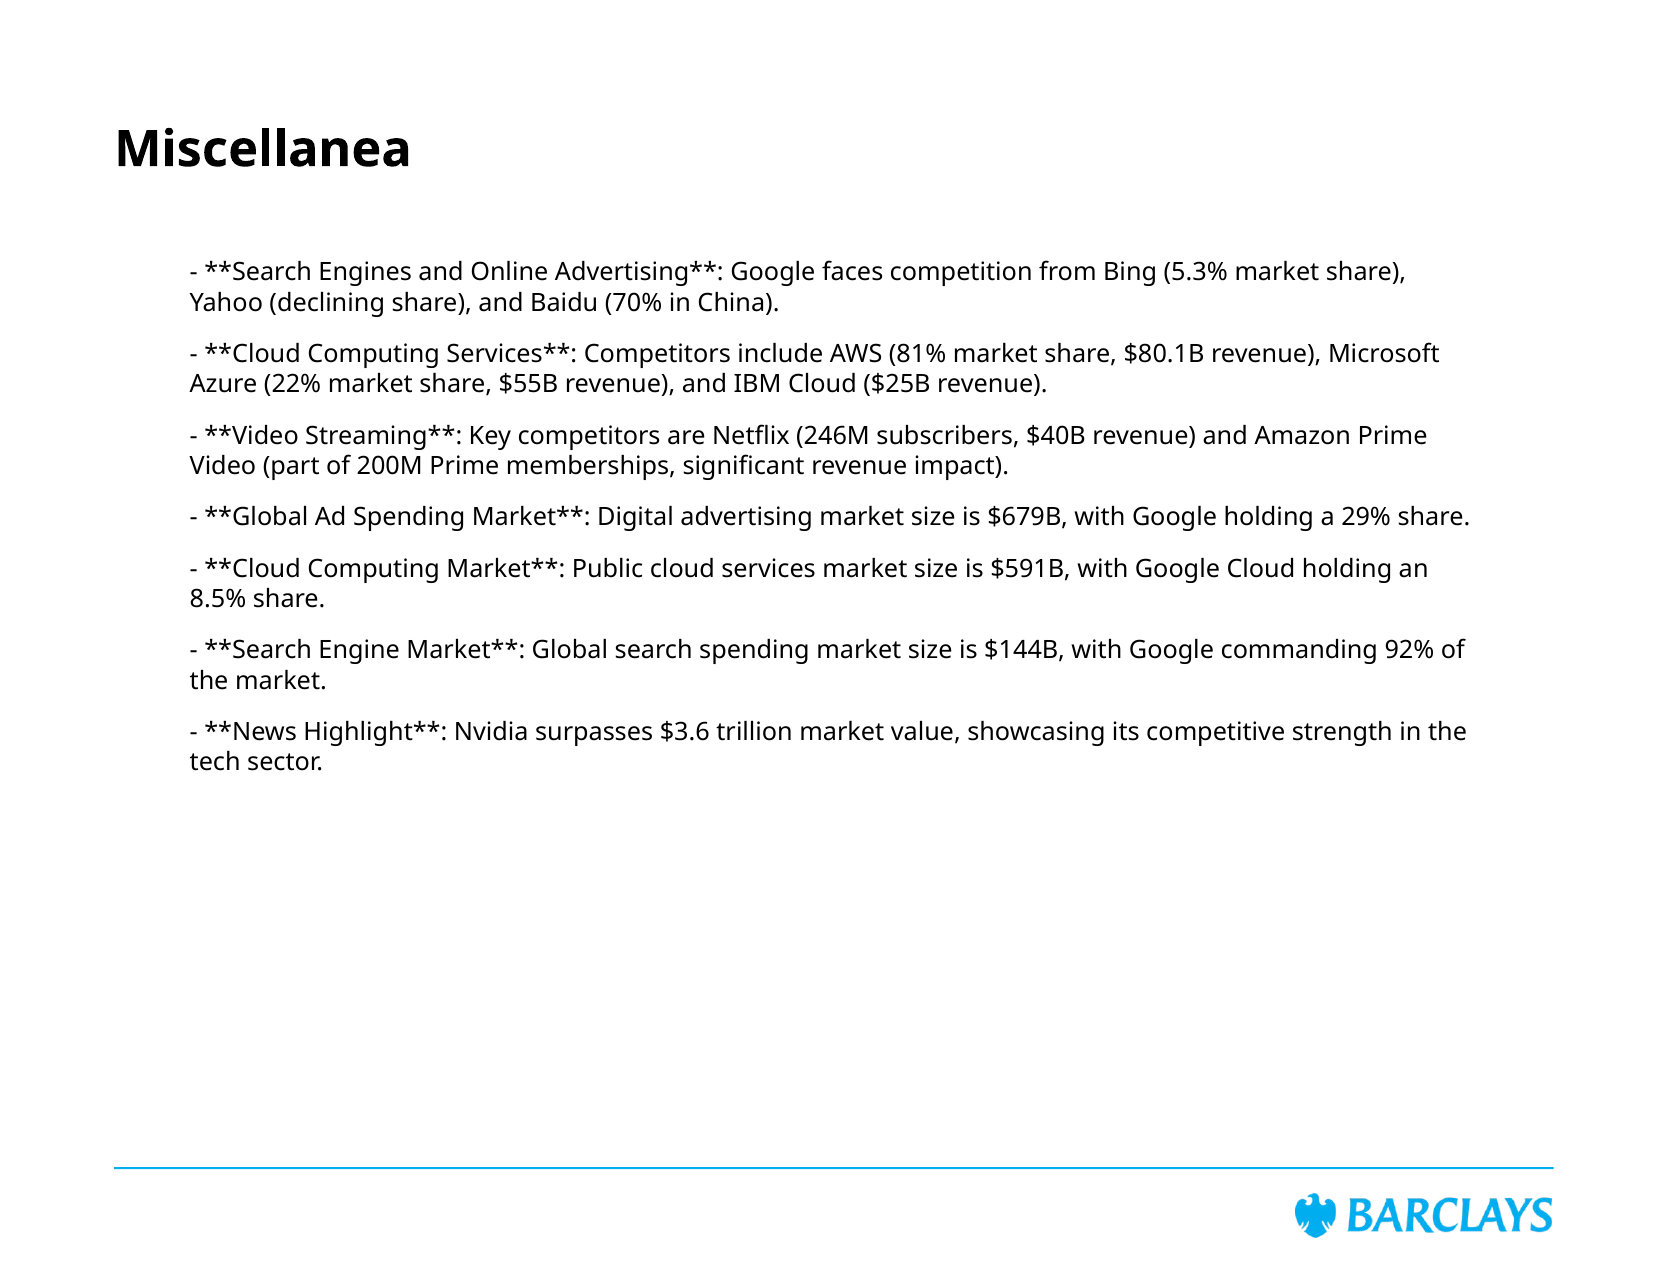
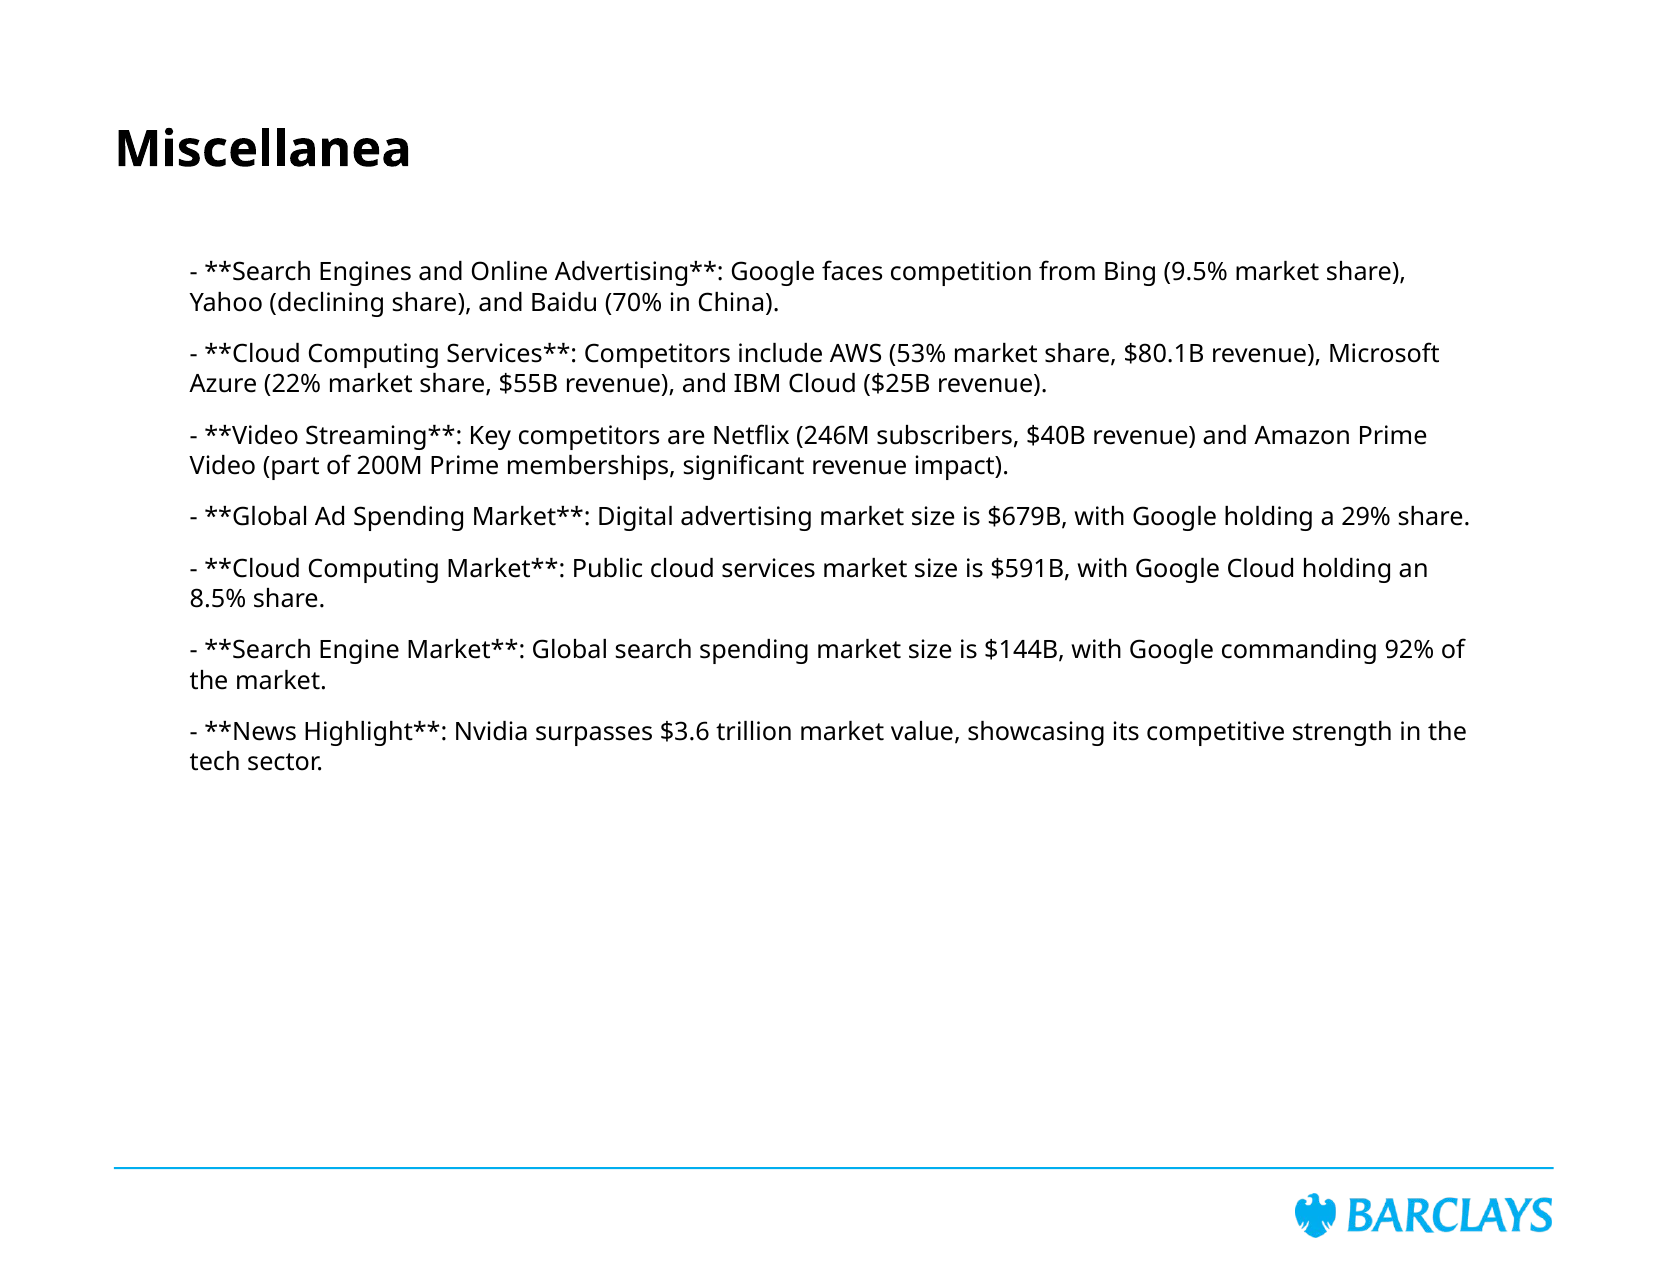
5.3%: 5.3% -> 9.5% (1196, 273)
81%: 81% -> 53% (918, 354)
